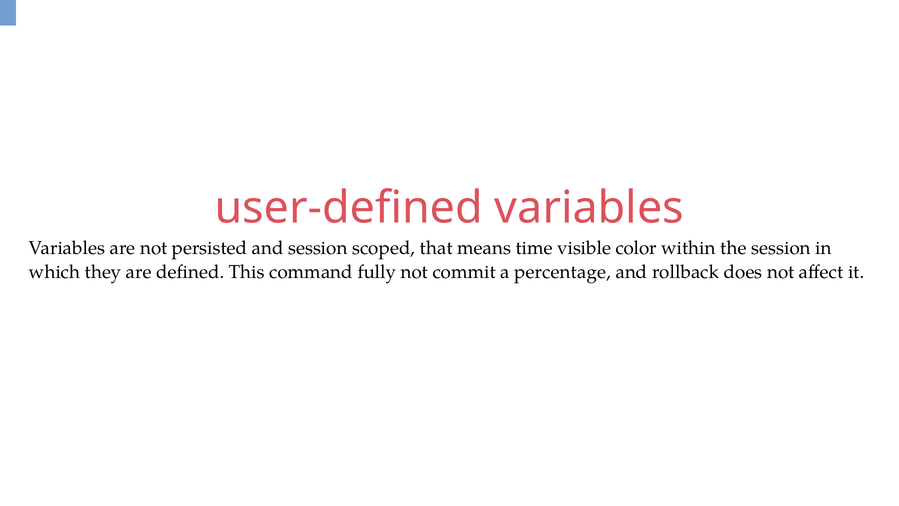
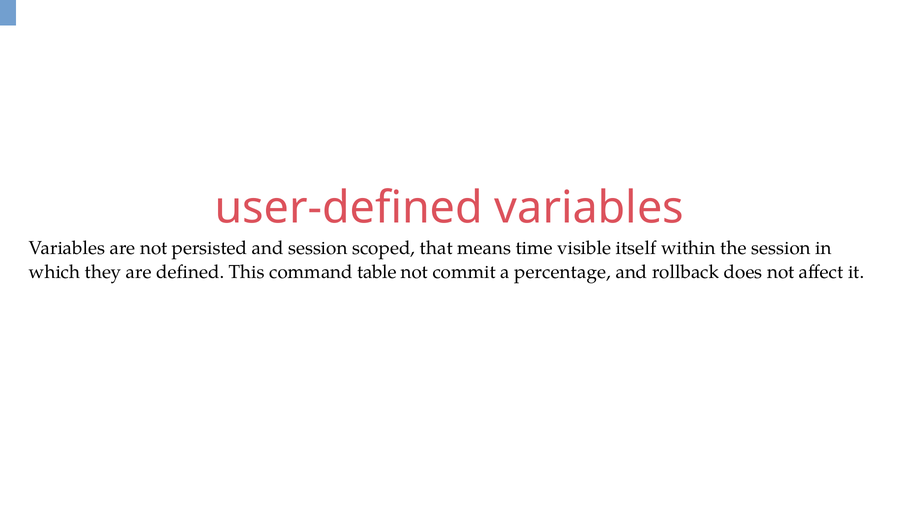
color: color -> itself (636, 248)
fully: fully -> table (377, 272)
